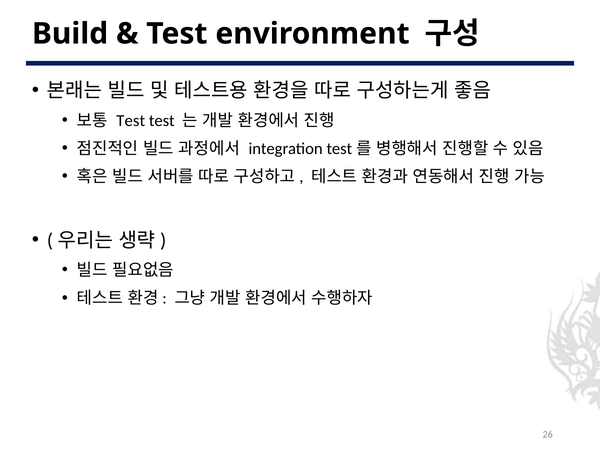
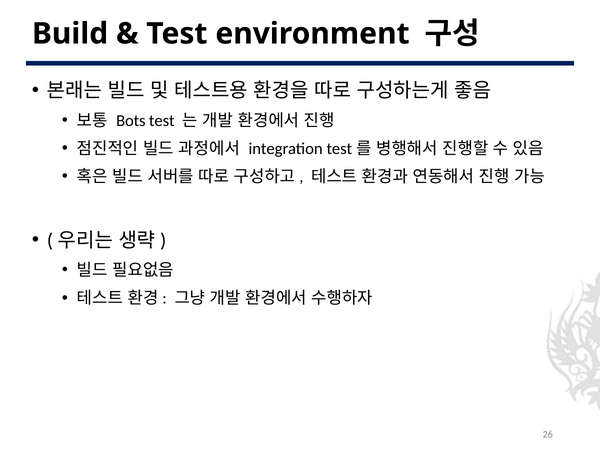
Test: Test -> Bots (131, 121)
